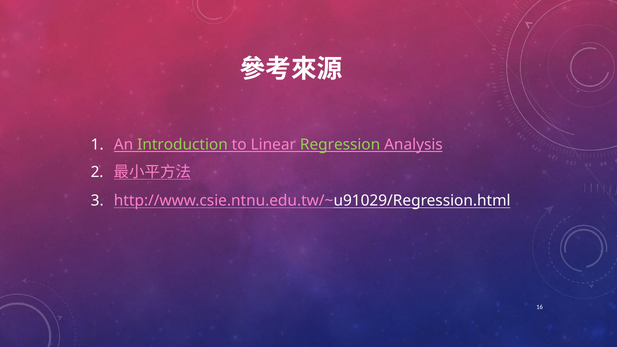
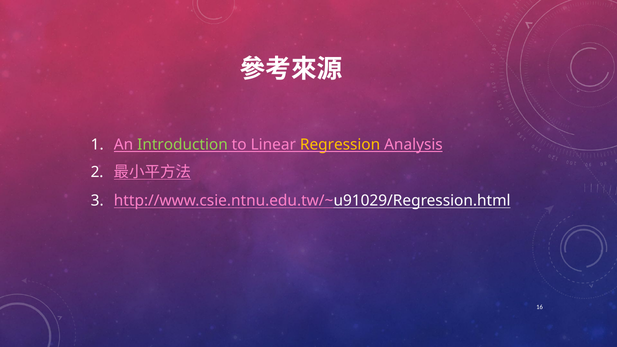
Regression colour: light green -> yellow (340, 144)
